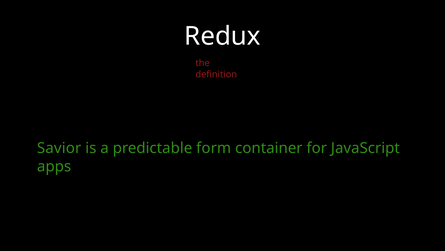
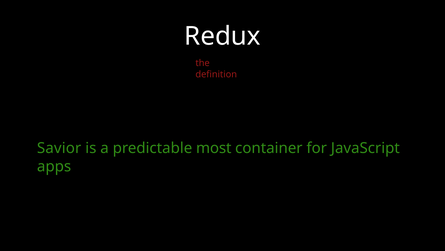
form: form -> most (214, 148)
